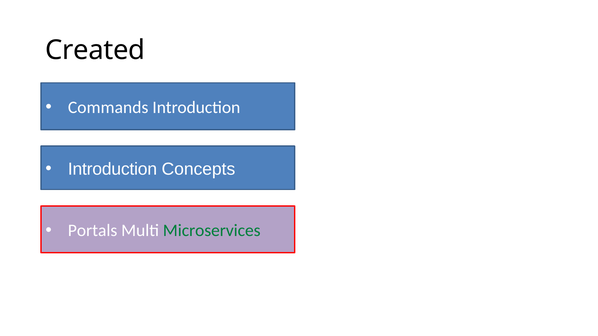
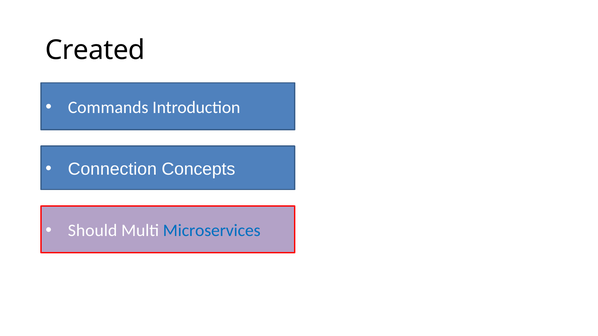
Introduction: Introduction -> Connection (112, 169)
Portals: Portals -> Should (93, 231)
Microservices colour: green -> blue (212, 231)
